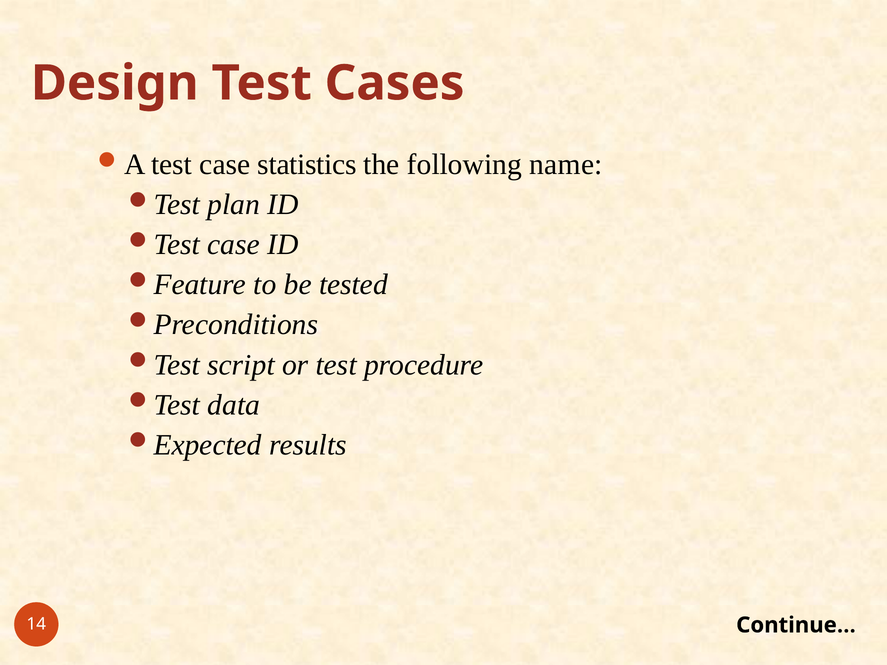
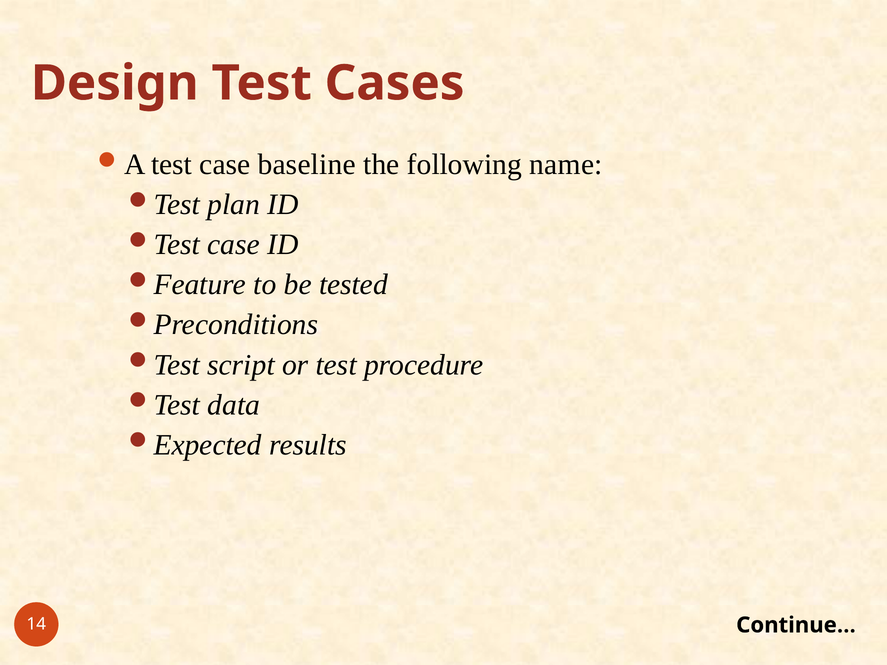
statistics: statistics -> baseline (307, 165)
